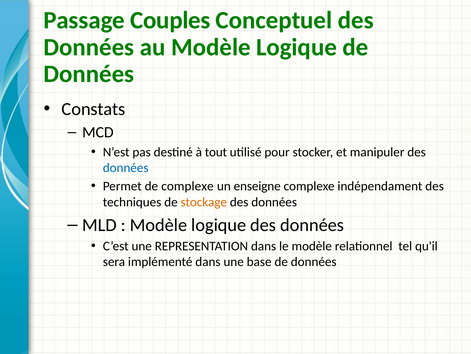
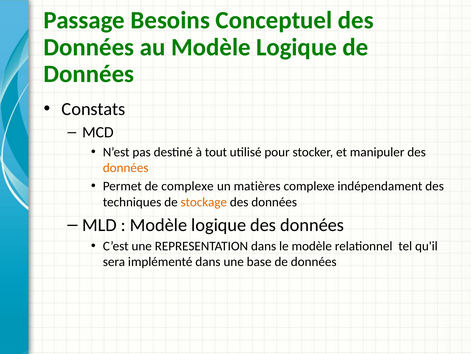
Couples: Couples -> Besoins (170, 20)
données colour: blue -> orange (126, 168)
enseigne: enseigne -> matières (257, 186)
